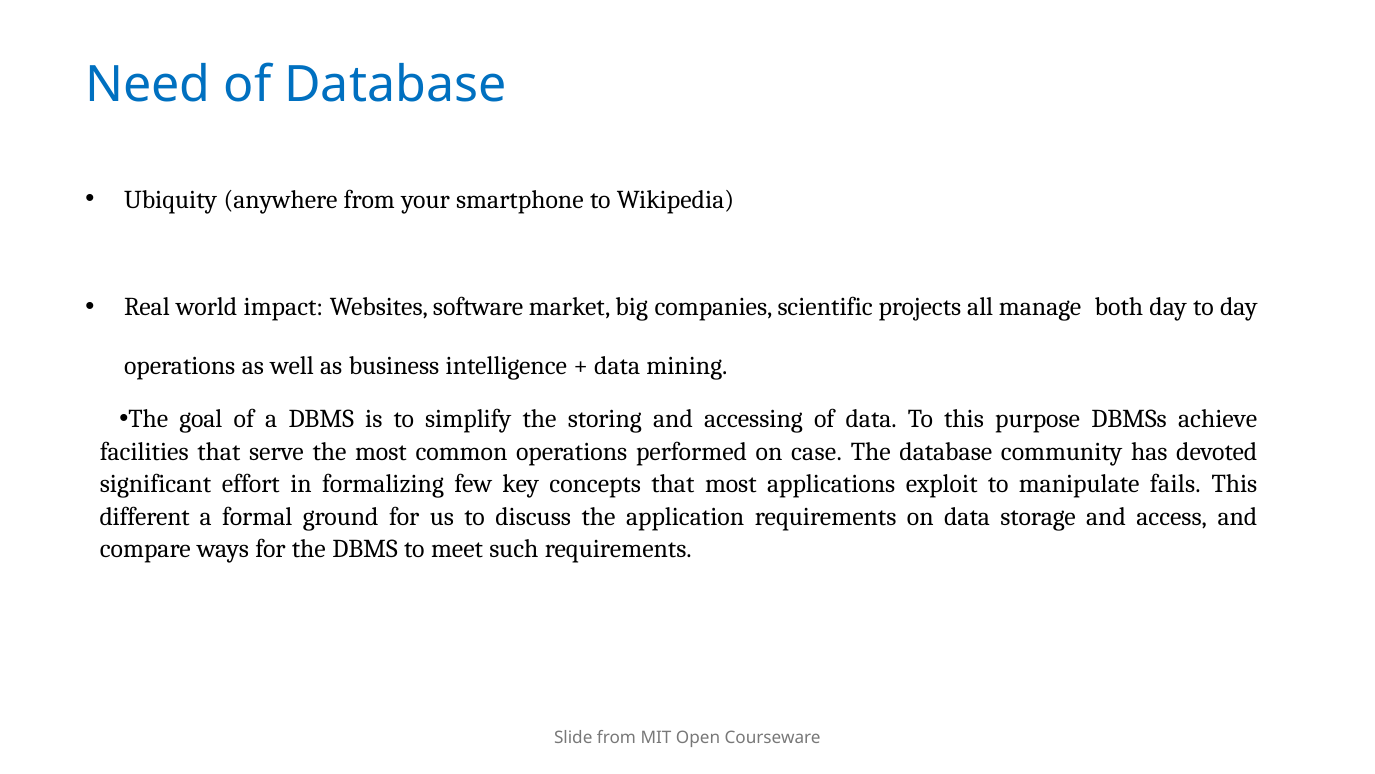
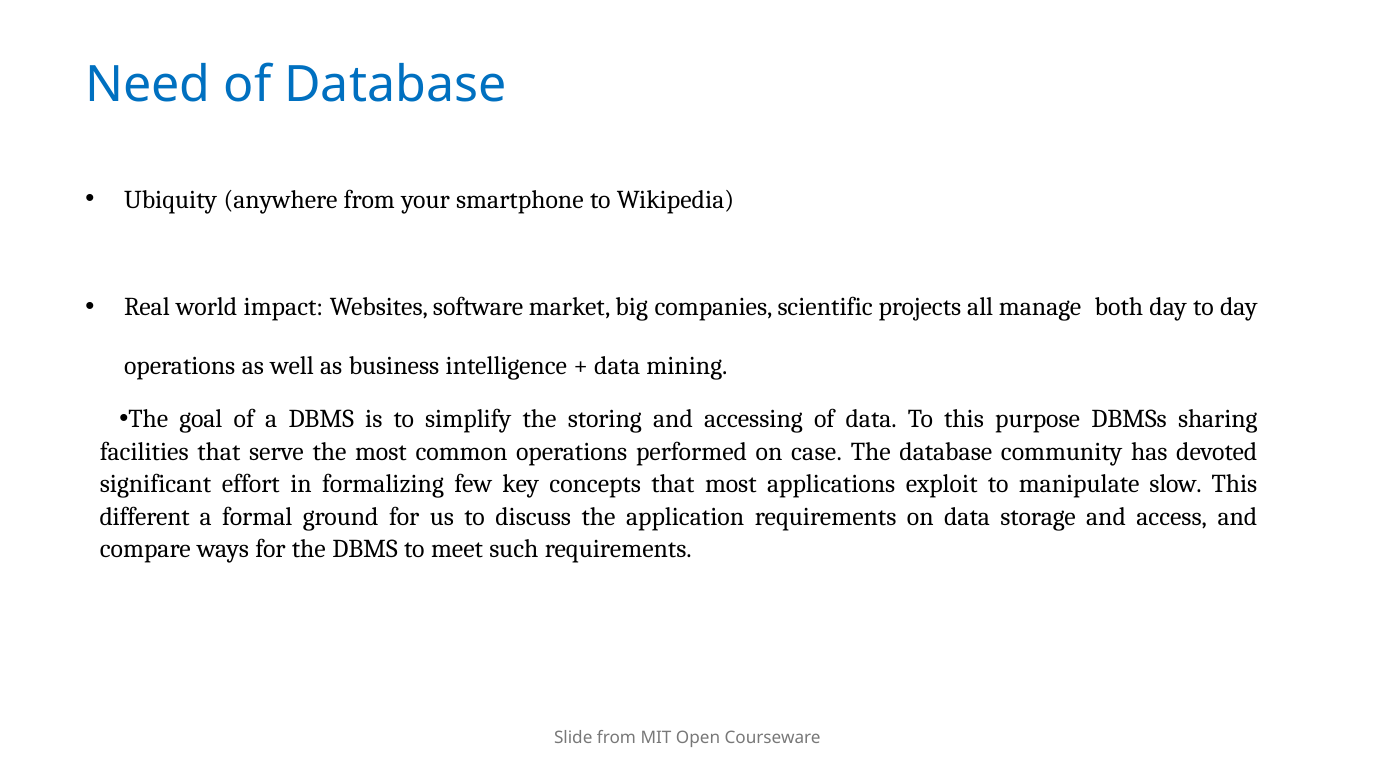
achieve: achieve -> sharing (1218, 419)
fails: fails -> slow (1176, 484)
